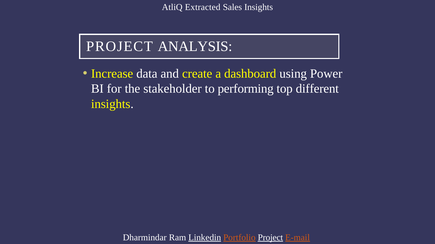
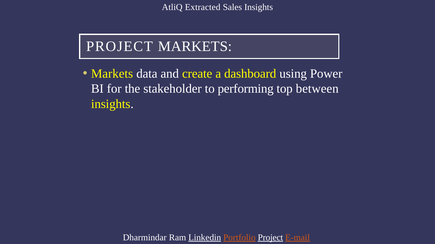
PROJECT ANALYSIS: ANALYSIS -> MARKETS (195, 46)
Increase: Increase -> Markets (112, 74)
different: different -> between (317, 89)
